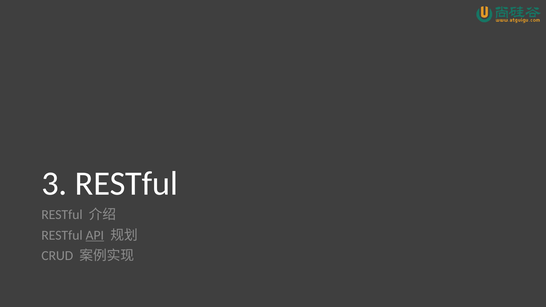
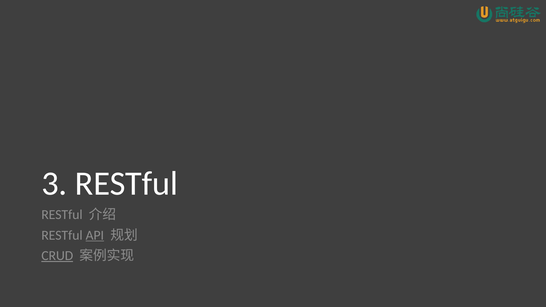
CRUD underline: none -> present (57, 256)
